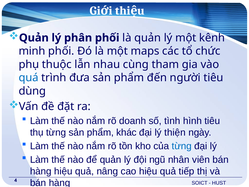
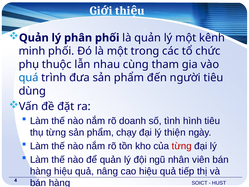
maps: maps -> trong (145, 51)
khác: khác -> chạy (126, 132)
từng colour: blue -> red (182, 146)
